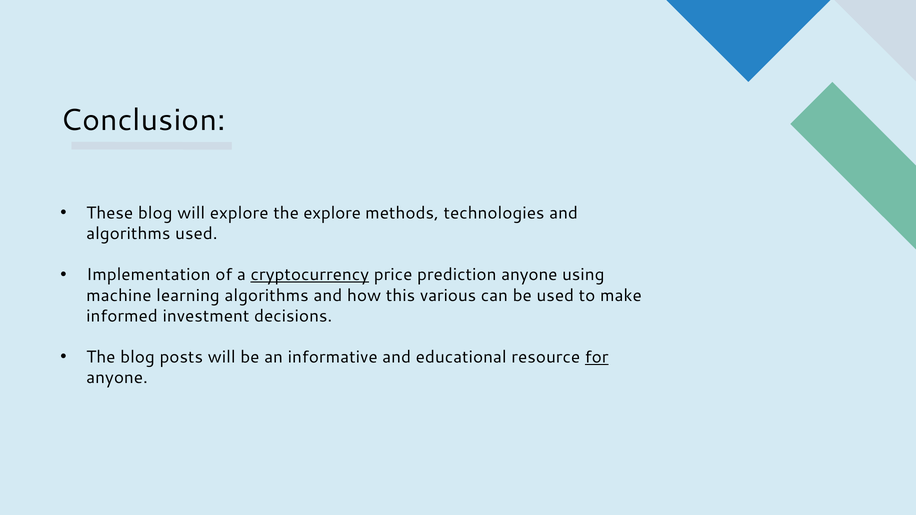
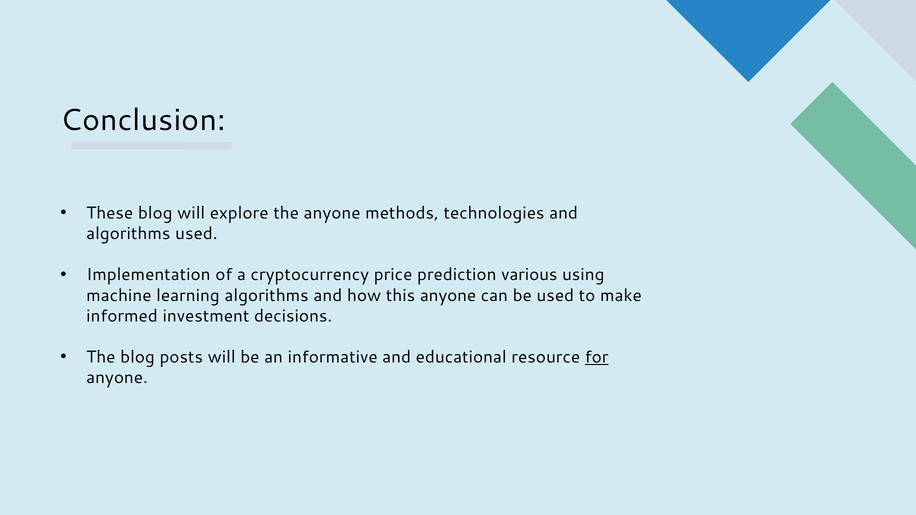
the explore: explore -> anyone (332, 213)
cryptocurrency underline: present -> none (310, 275)
prediction anyone: anyone -> various (529, 275)
this various: various -> anyone (448, 296)
